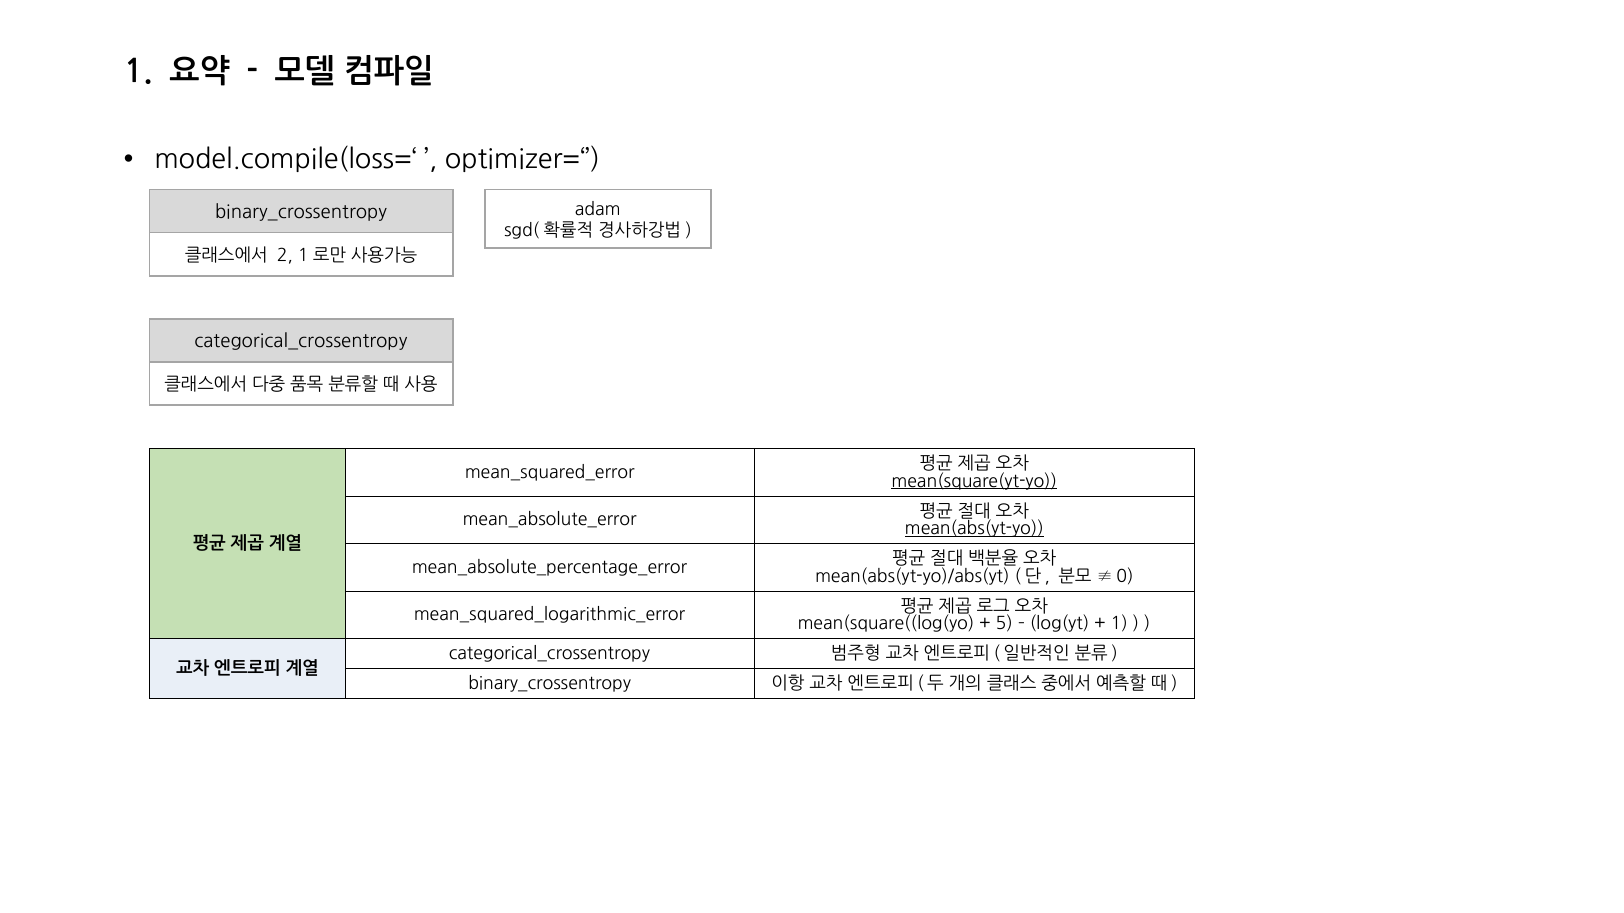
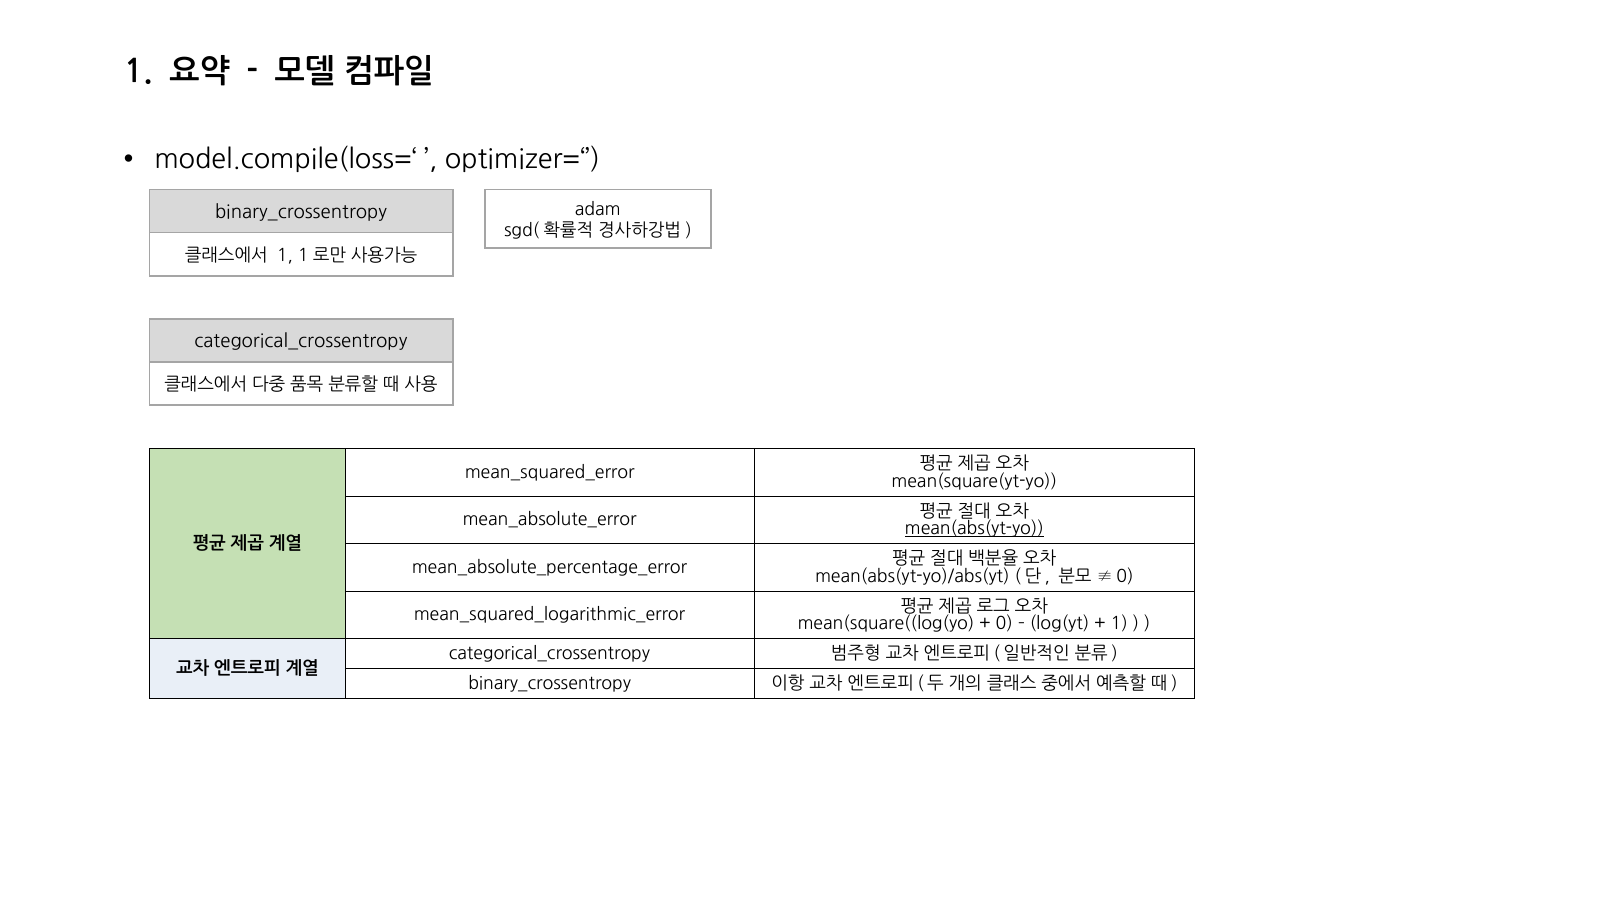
2: 2 -> 1 (285, 256)
mean(square(yt-yo underline: present -> none (974, 482)
5: 5 -> 0 (1004, 624)
